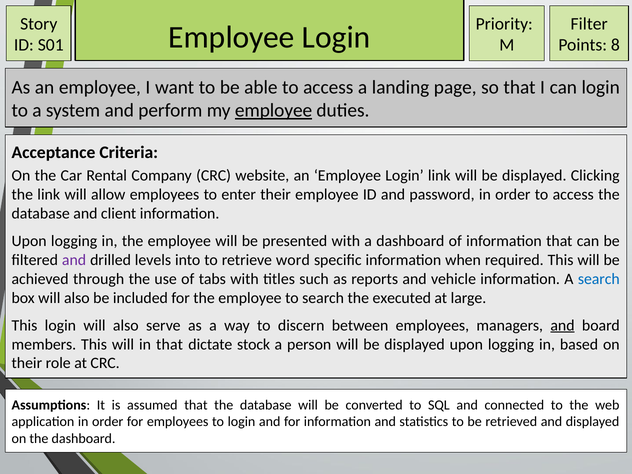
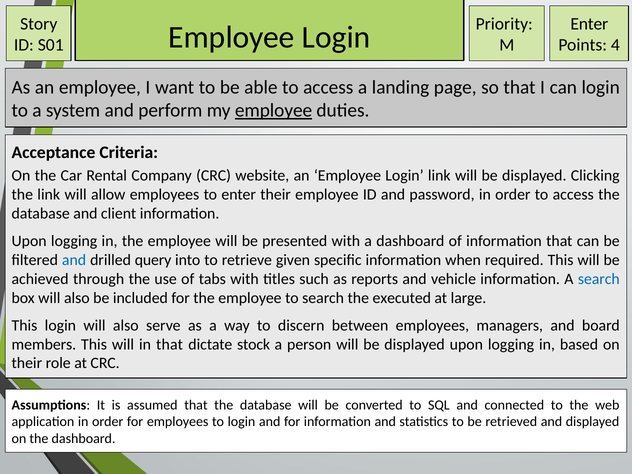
Filter: Filter -> Enter (589, 24)
8: 8 -> 4 (615, 45)
and colour: purple -> blue (74, 260)
levels: levels -> query (153, 260)
word: word -> given (293, 260)
and underline: present -> none (562, 325)
